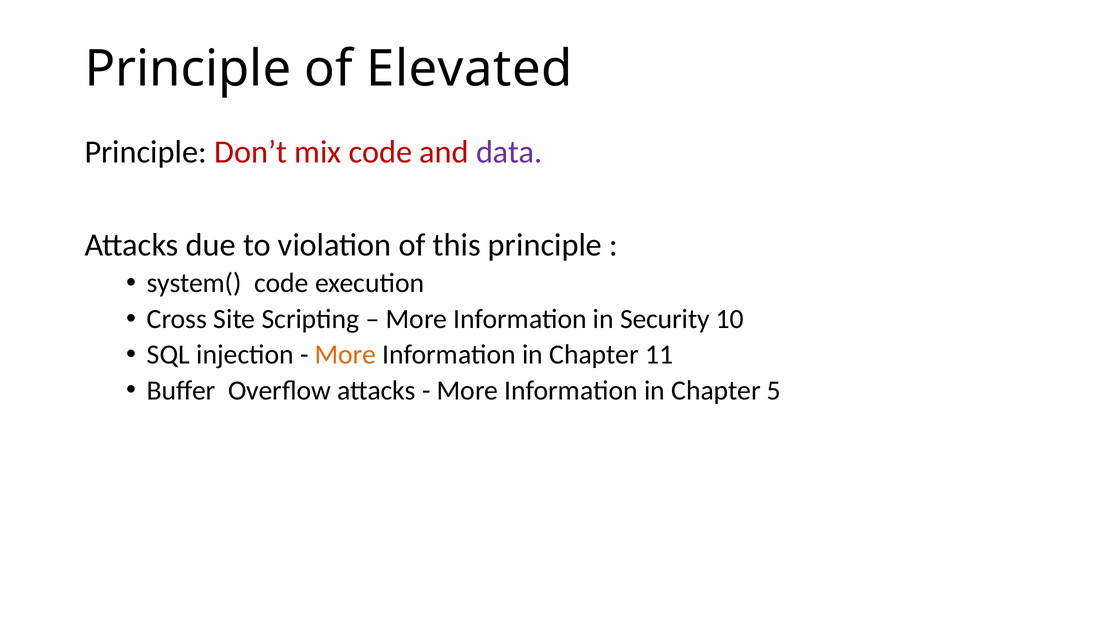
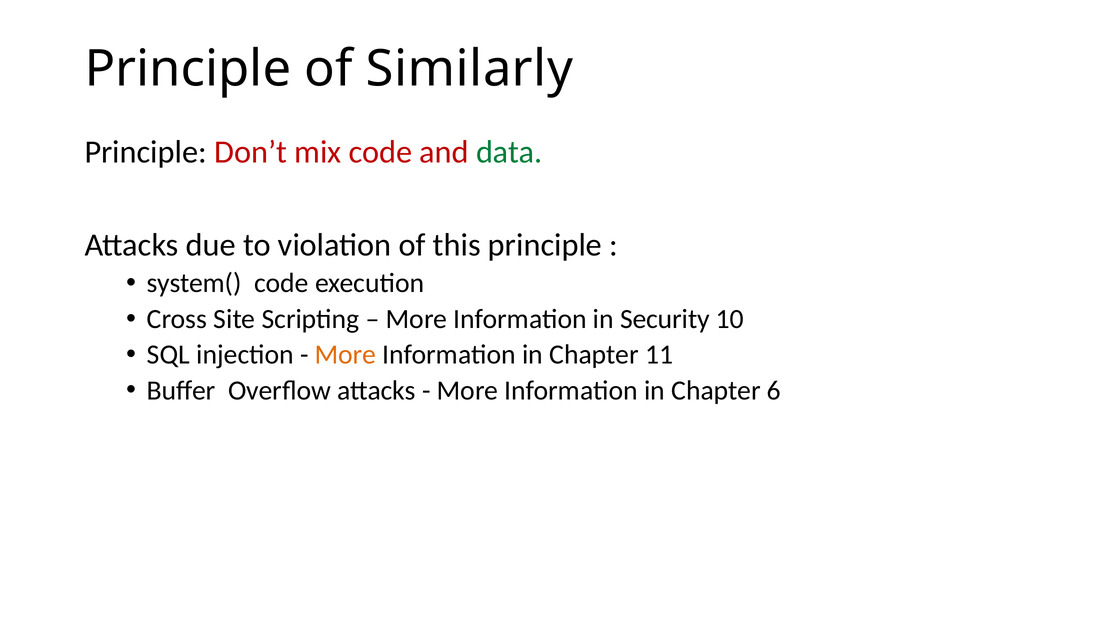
Elevated: Elevated -> Similarly (469, 69)
data colour: purple -> green (509, 152)
5: 5 -> 6 (774, 390)
